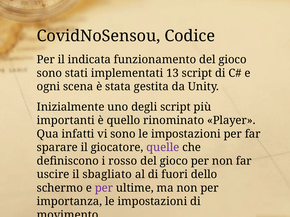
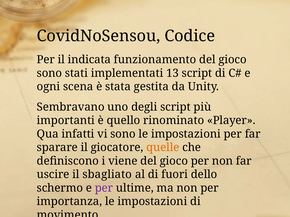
Inizialmente: Inizialmente -> Sembravano (71, 107)
quelle colour: purple -> orange (163, 148)
rosso: rosso -> viene (123, 161)
